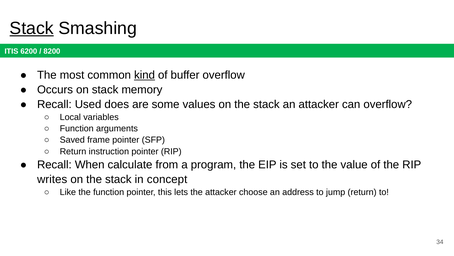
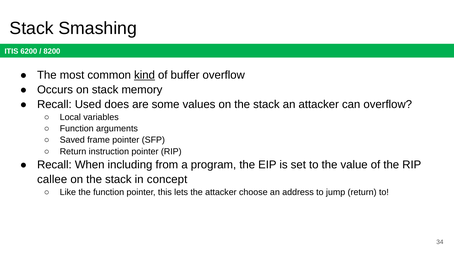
Stack underline: present -> none (32, 28)
calculate: calculate -> including (130, 164)
writes: writes -> callee (52, 179)
